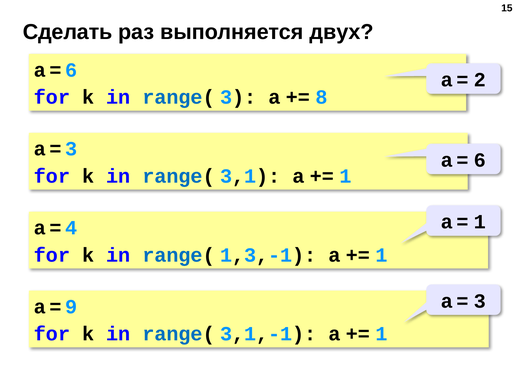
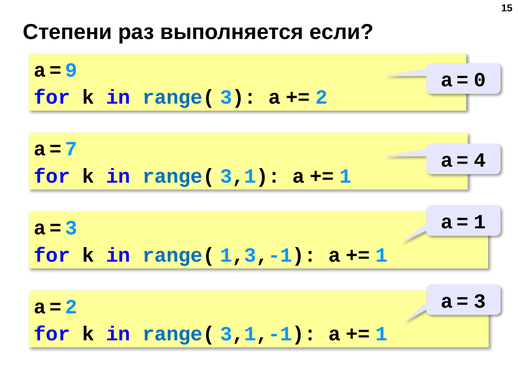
Сделать: Сделать -> Степени (67, 32)
двух: двух -> если (342, 32)
6: 6 -> 9 (71, 70)
2: 2 -> 0 (480, 80)
8: 8 -> 2 (322, 97)
3: 3 -> 7 (71, 149)
6: 6 -> 4 (480, 160)
4: 4 -> 3 (71, 228)
9: 9 -> 2 (71, 306)
